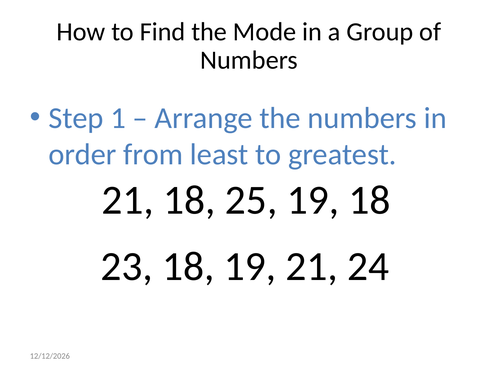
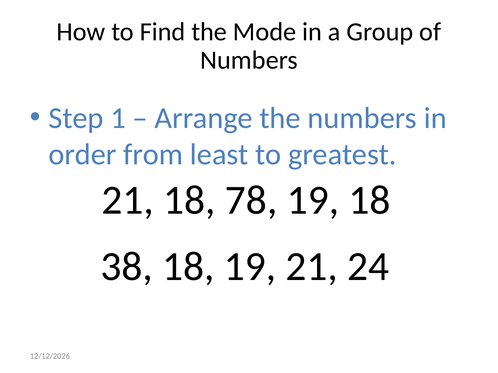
25: 25 -> 78 (251, 200)
23: 23 -> 38 (127, 267)
